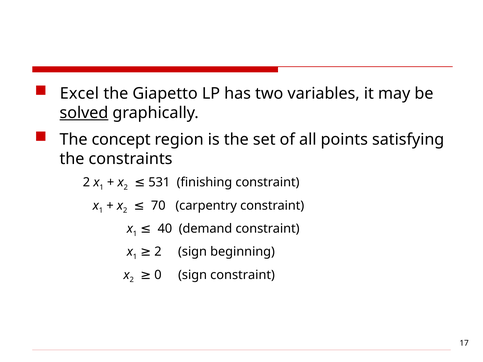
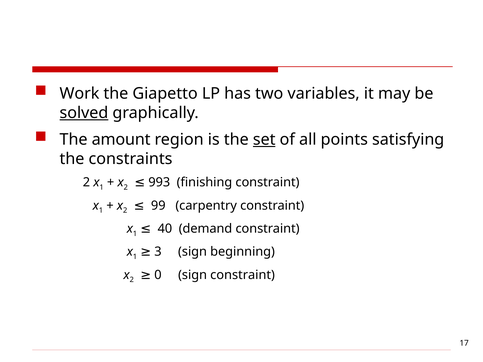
Excel: Excel -> Work (79, 94)
concept: concept -> amount (121, 140)
set underline: none -> present (264, 140)
531: 531 -> 993 (159, 183)
70: 70 -> 99 (158, 206)
2: 2 -> 3 (158, 252)
